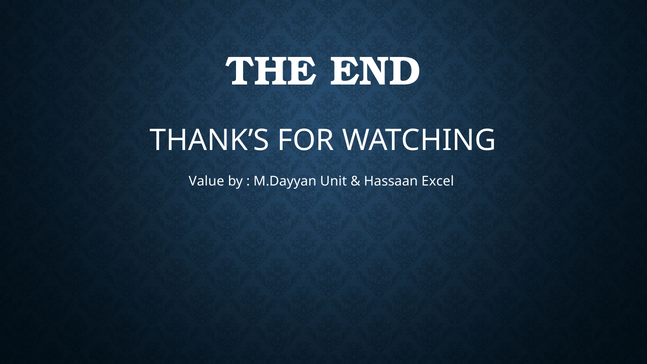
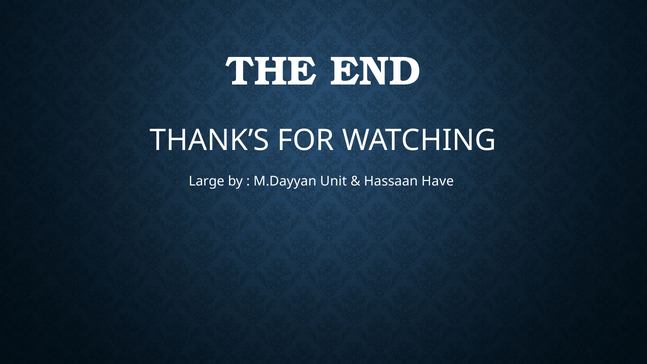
Value: Value -> Large (207, 181)
Excel: Excel -> Have (438, 181)
